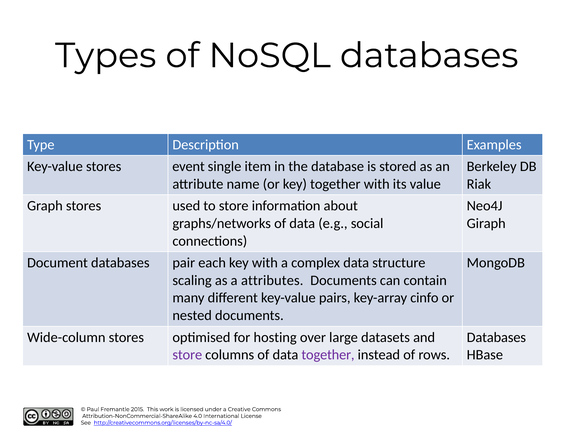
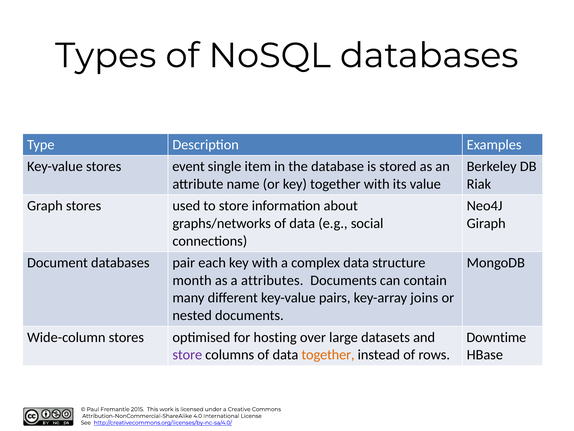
scaling: scaling -> month (192, 280)
cinfo: cinfo -> joins (424, 298)
Databases: Databases -> Downtime (496, 337)
together colour: purple -> orange (328, 354)
